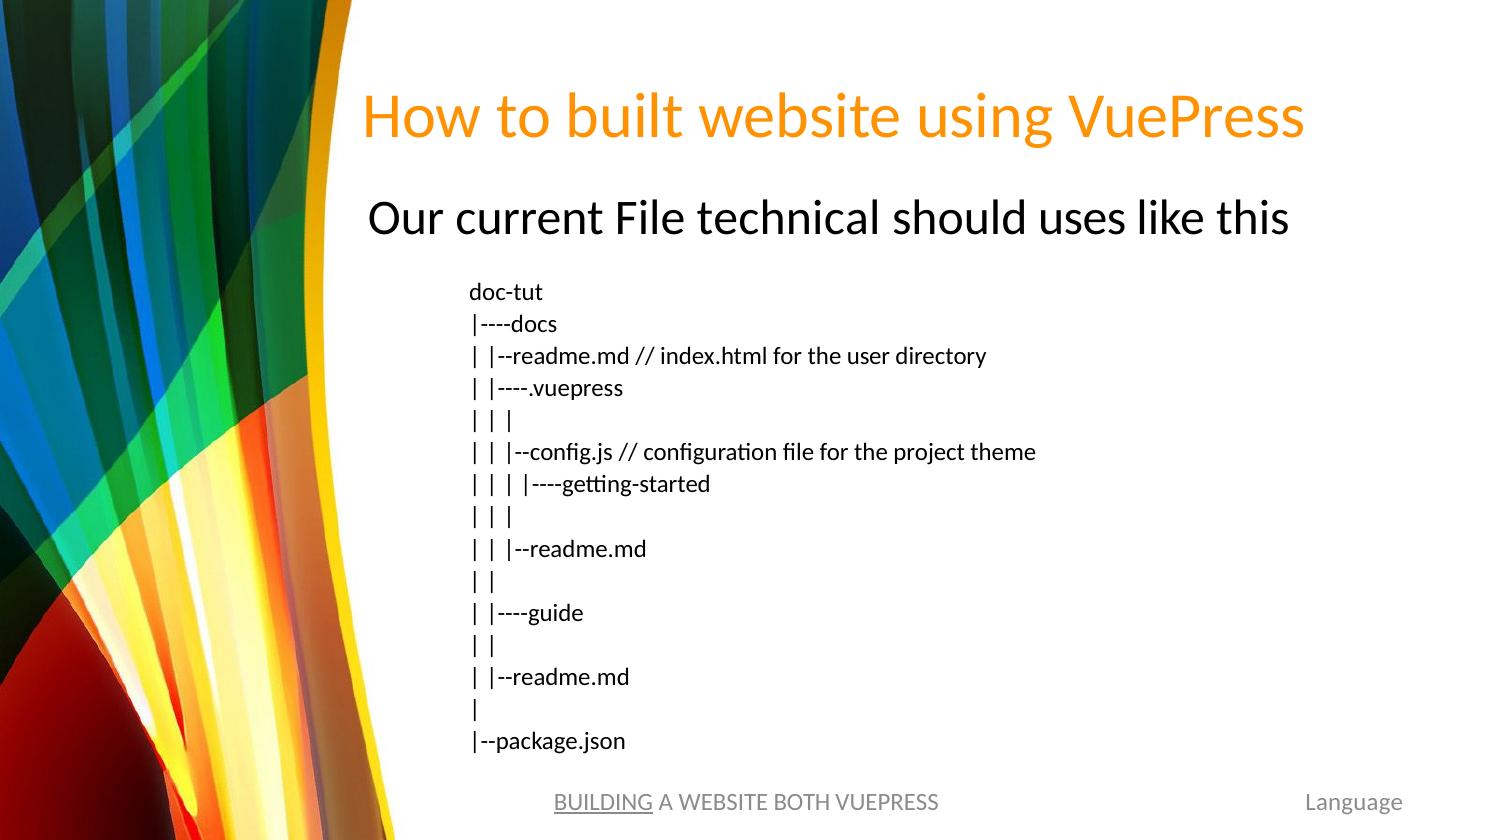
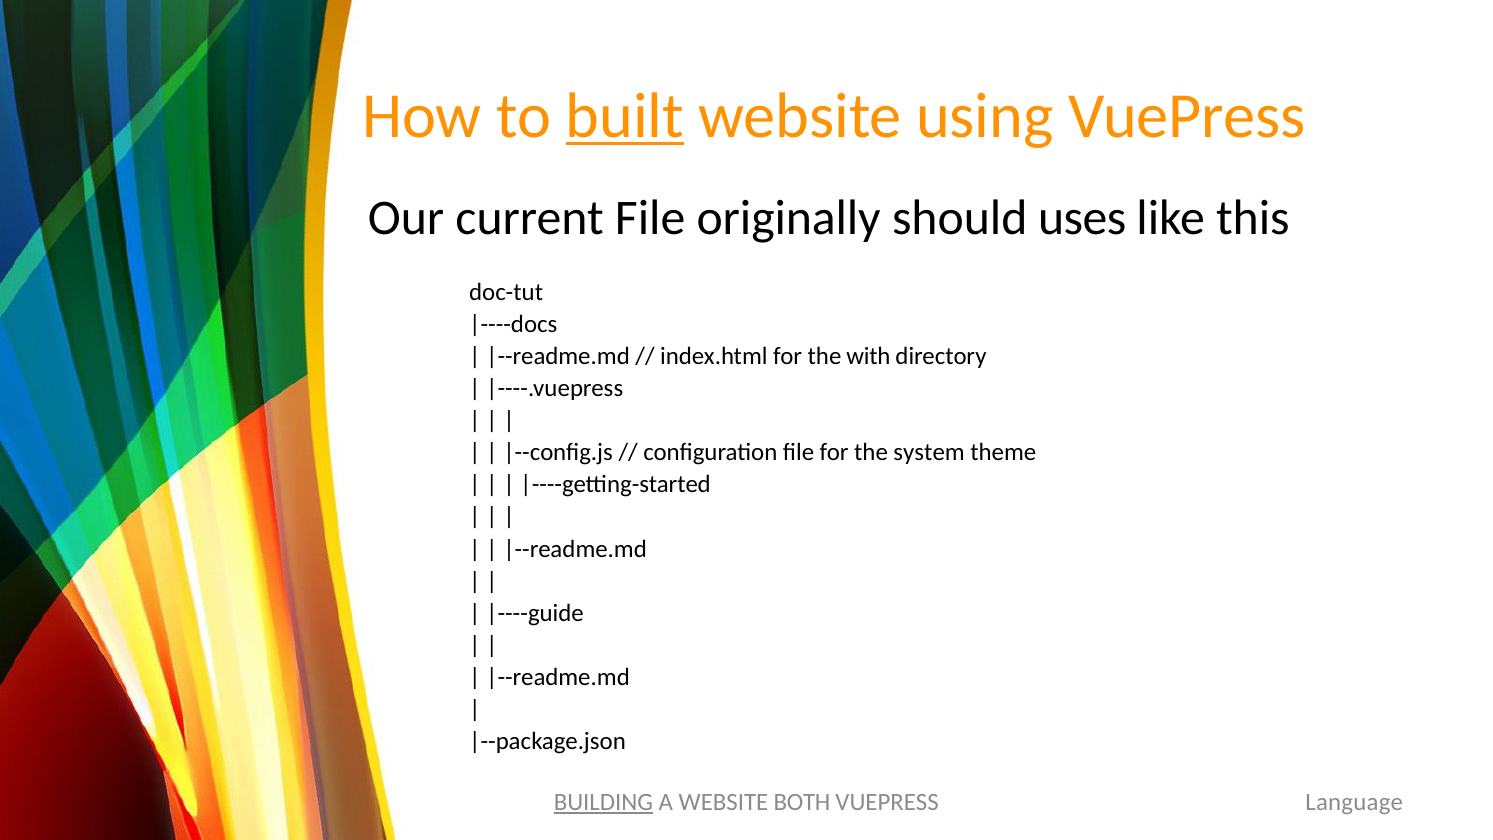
built underline: none -> present (625, 116)
technical: technical -> originally (789, 218)
user: user -> with (868, 356)
project: project -> system (929, 452)
